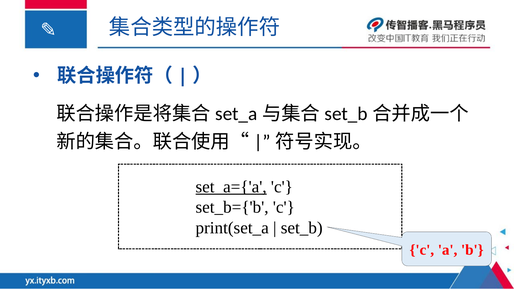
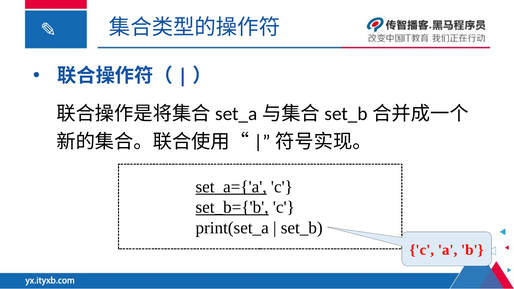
set_b={'b underline: none -> present (232, 207)
